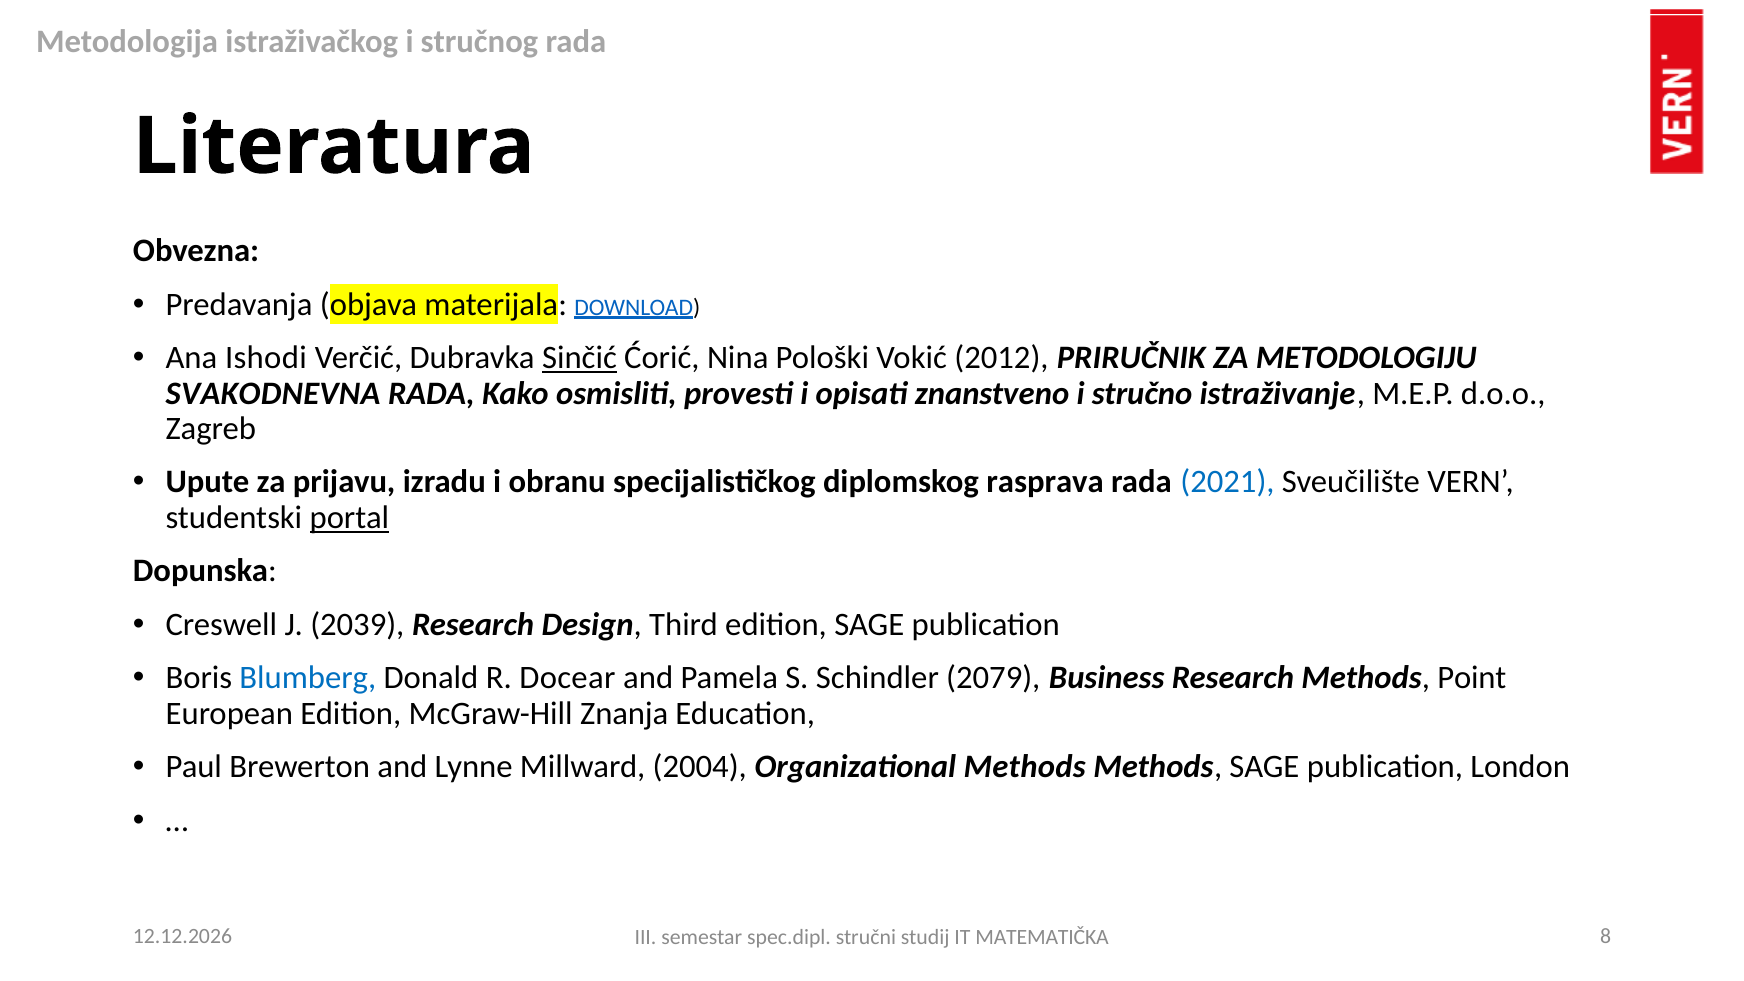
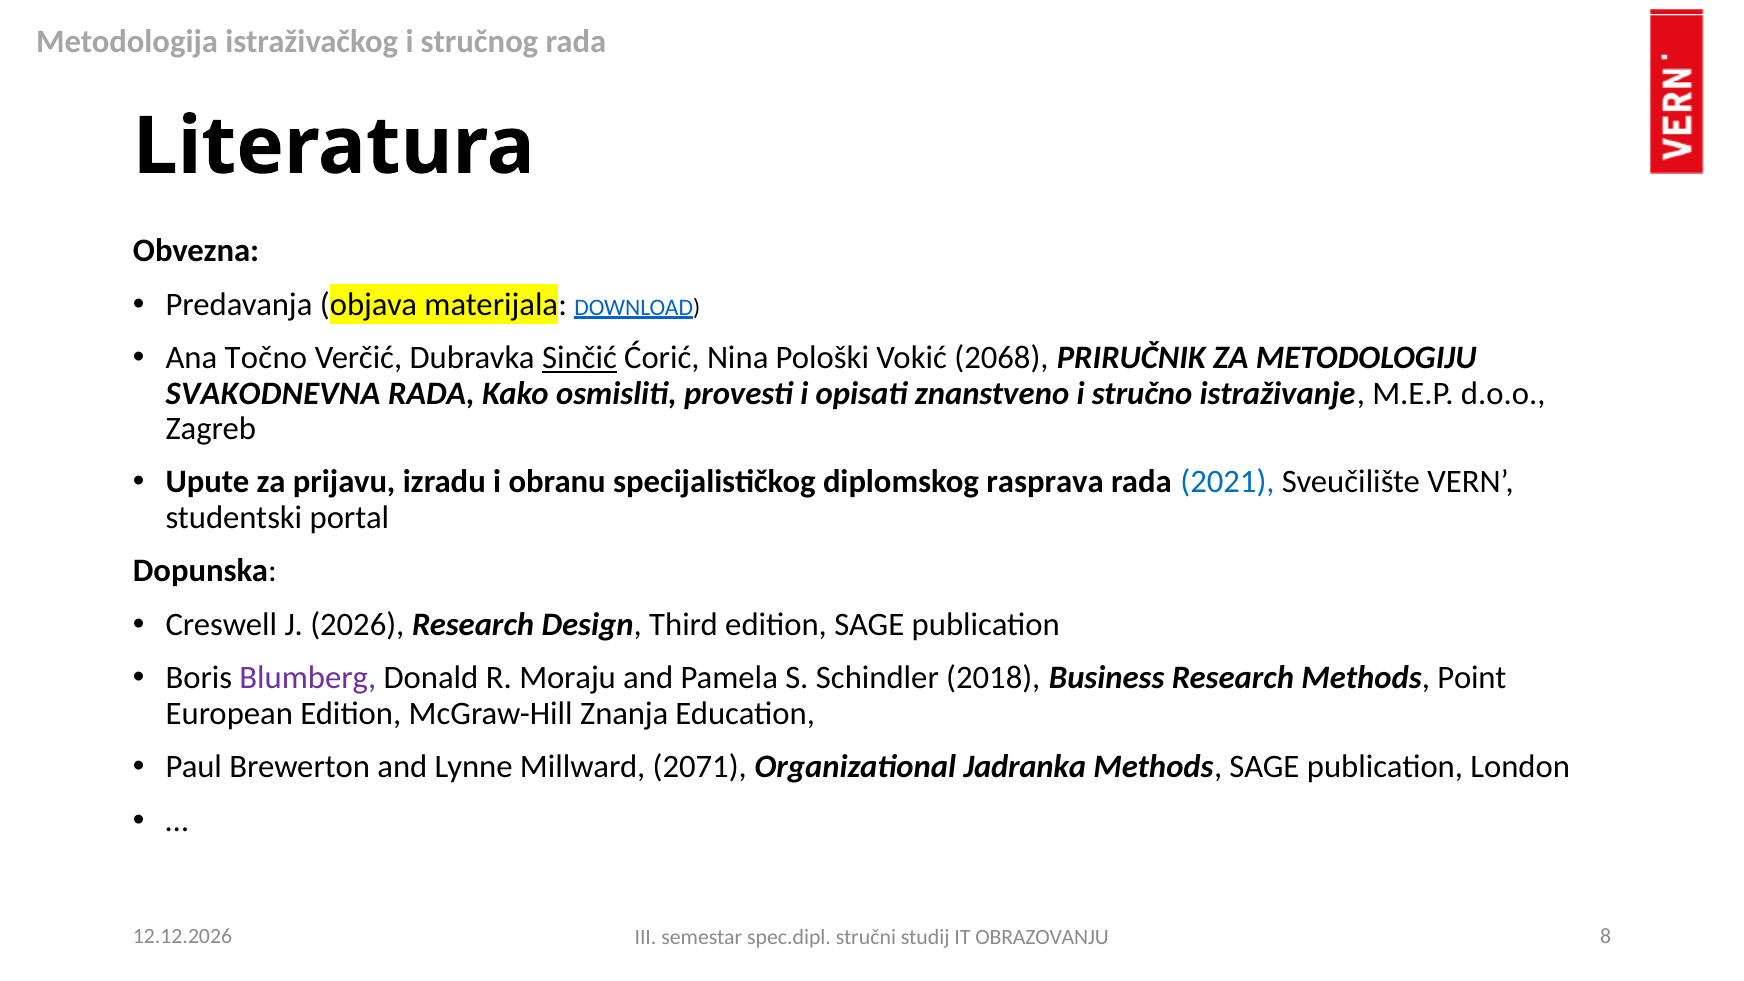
Ishodi: Ishodi -> Točno (266, 358)
2012: 2012 -> 2068 (1002, 358)
portal underline: present -> none (349, 518)
2039: 2039 -> 2026 (357, 625)
Blumberg colour: blue -> purple (308, 678)
Docear: Docear -> Moraju (568, 678)
2079: 2079 -> 2018 (993, 678)
2004: 2004 -> 2071 (700, 767)
Organizational Methods: Methods -> Jadranka (1025, 767)
MATEMATIČKA: MATEMATIČKA -> OBRAZOVANJU (1042, 937)
